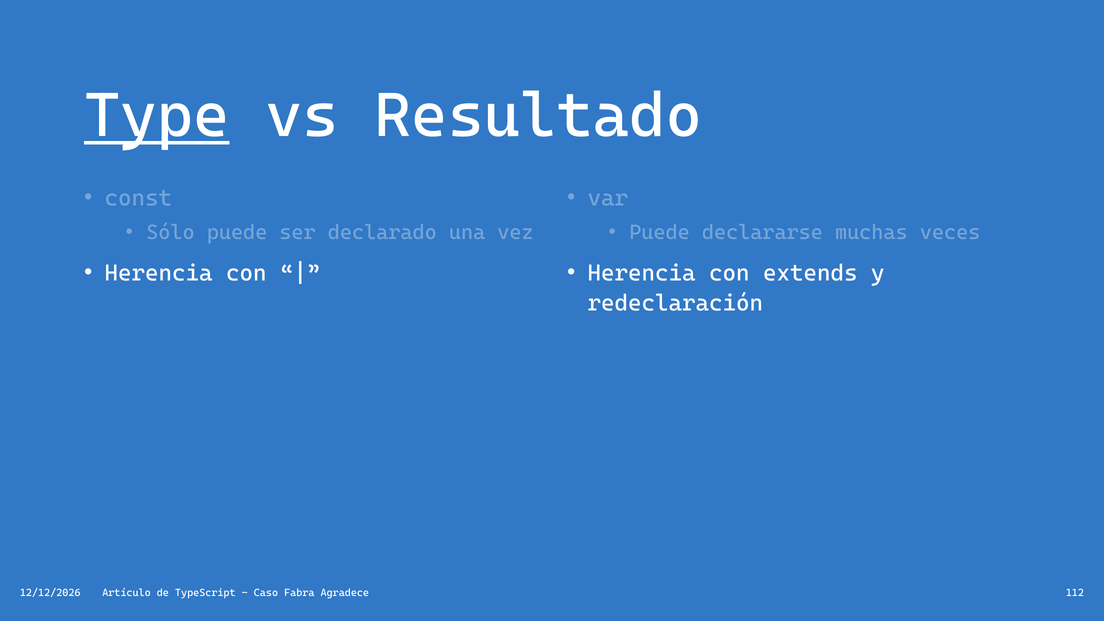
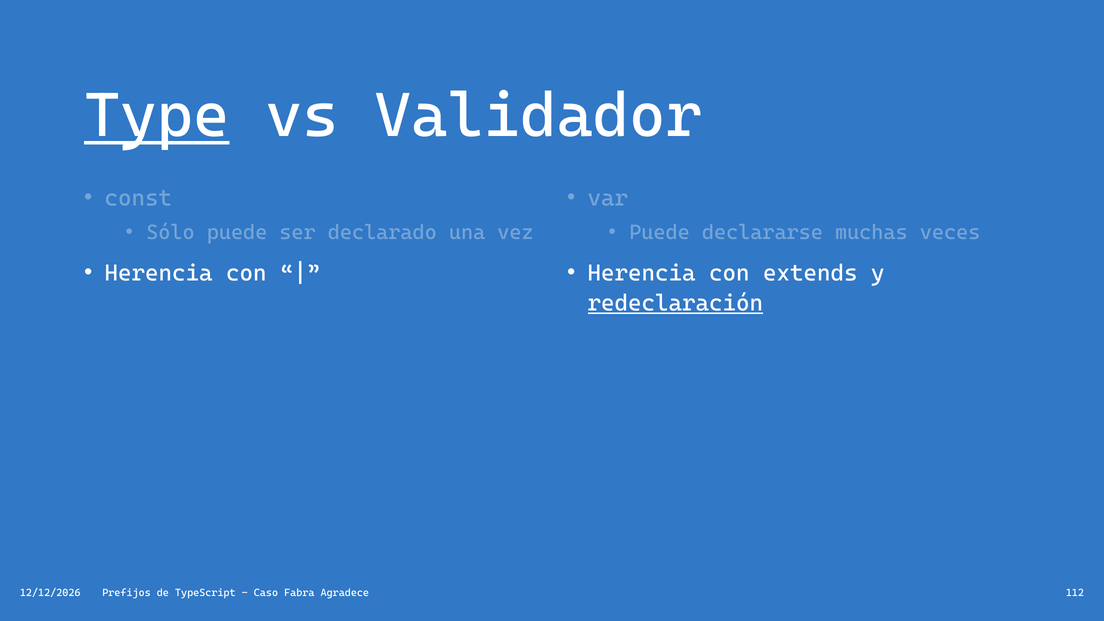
Resultado: Resultado -> Validador (538, 116)
redeclaración underline: none -> present (676, 303)
Artículo: Artículo -> Prefijos (126, 593)
